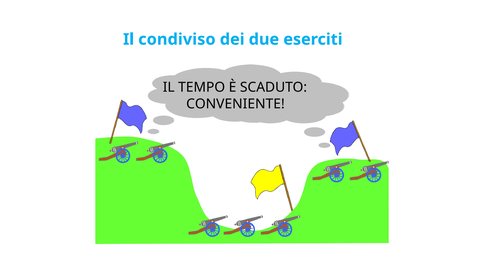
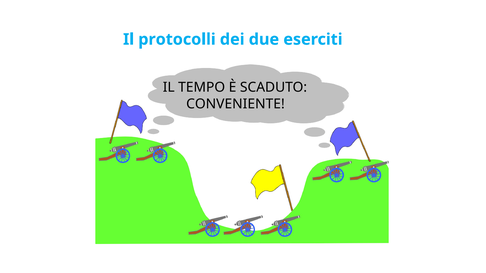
condiviso: condiviso -> protocolli (177, 39)
